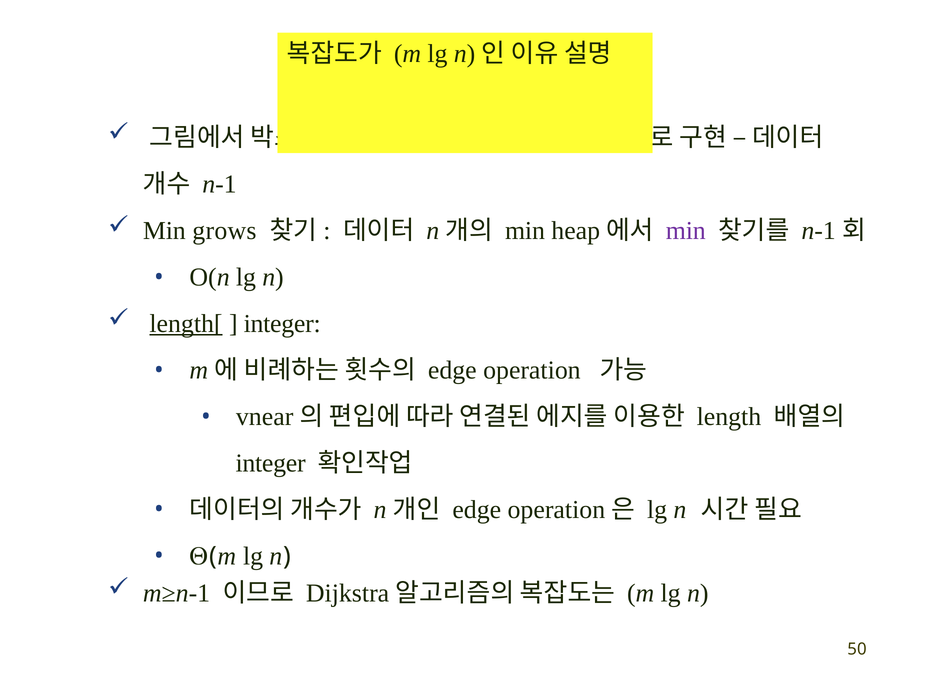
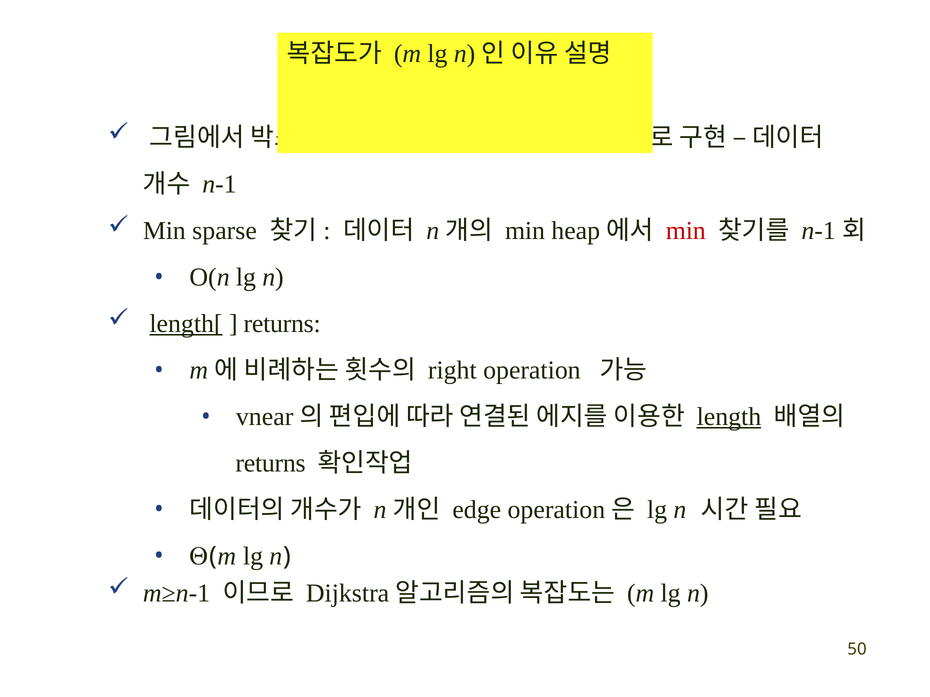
grows: grows -> sparse (225, 231)
min colour: purple -> red (686, 231)
integer: integer -> returns (282, 324)
edge: edge -> right (452, 371)
length underline: none -> present (729, 417)
integer: integer -> returns (271, 464)
